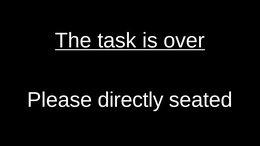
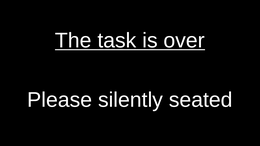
directly: directly -> silently (130, 100)
